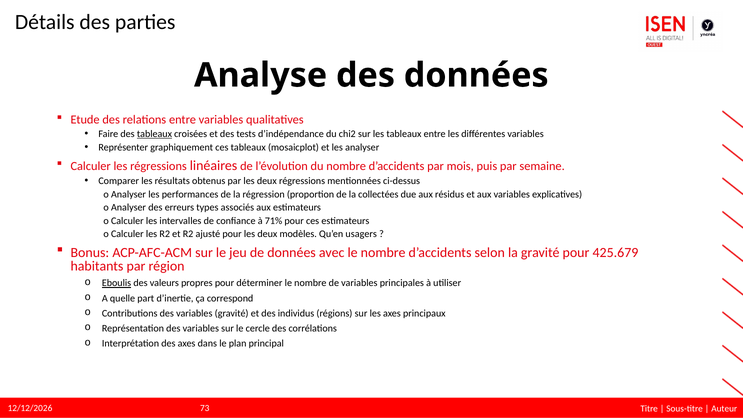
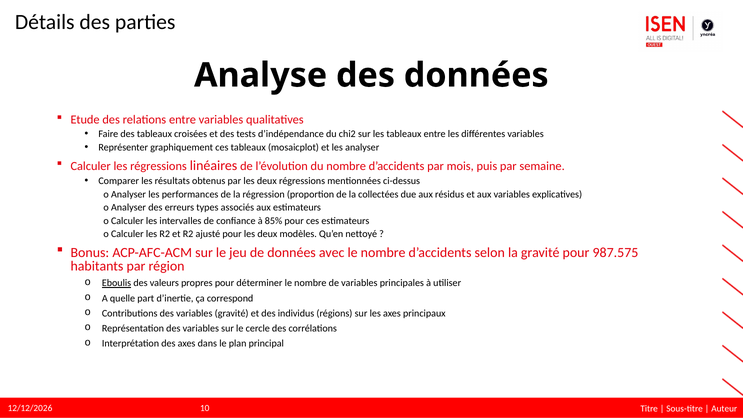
tableaux underline: present -> none (154, 134)
71%: 71% -> 85% (274, 221)
usagers: usagers -> nettoyé (361, 234)
425.679: 425.679 -> 987.575 (615, 253)
73: 73 -> 10 (205, 408)
